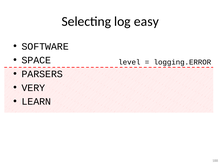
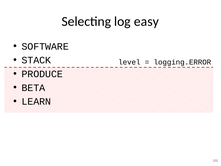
SPACE: SPACE -> STACK (36, 60)
PARSERS: PARSERS -> PRODUCE (42, 74)
VERY: VERY -> BETA (33, 88)
